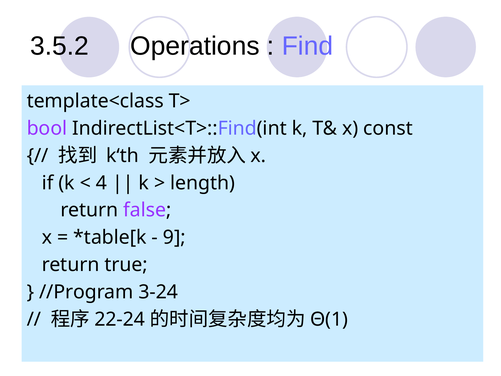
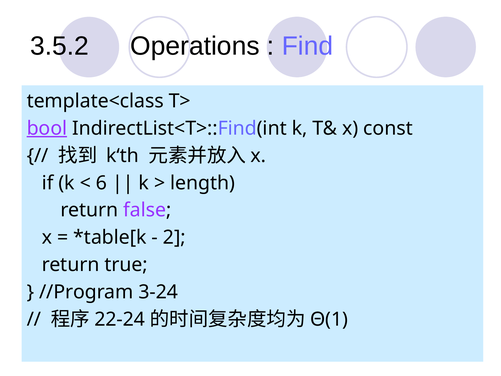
bool underline: none -> present (47, 128)
4: 4 -> 6 (102, 183)
9: 9 -> 2 (174, 237)
